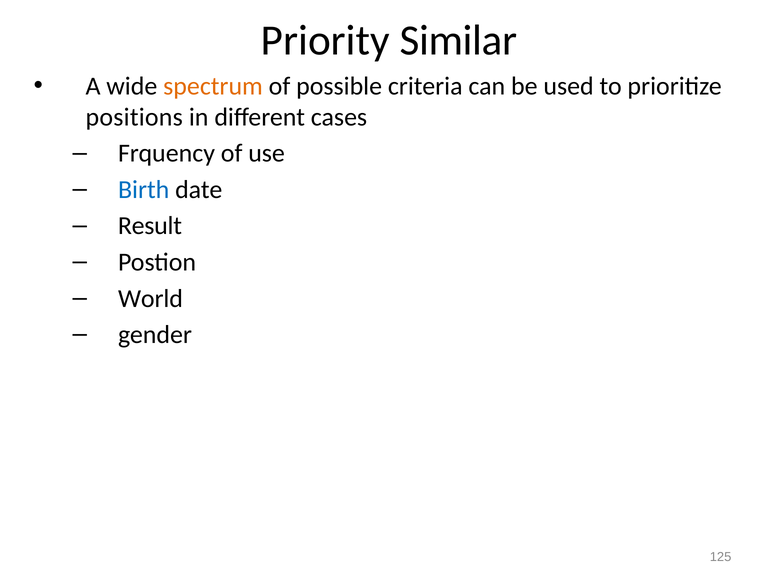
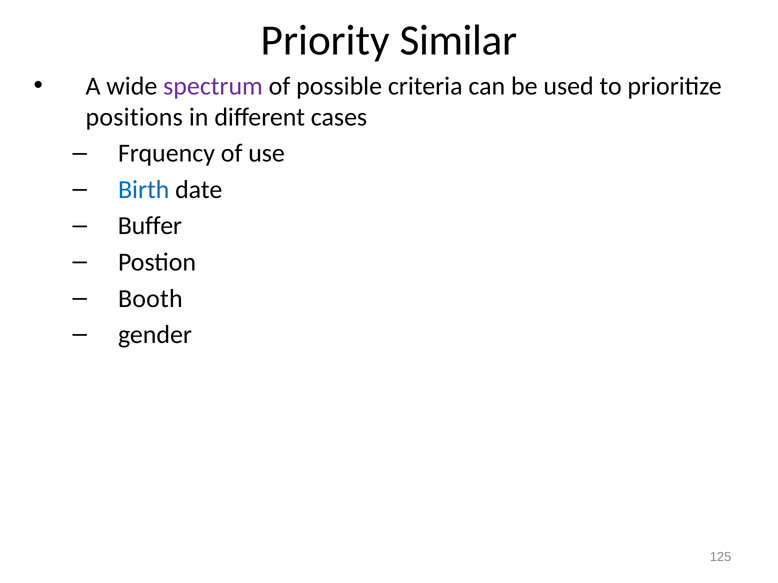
spectrum colour: orange -> purple (213, 86)
Result: Result -> Buffer (150, 226)
World: World -> Booth (150, 299)
